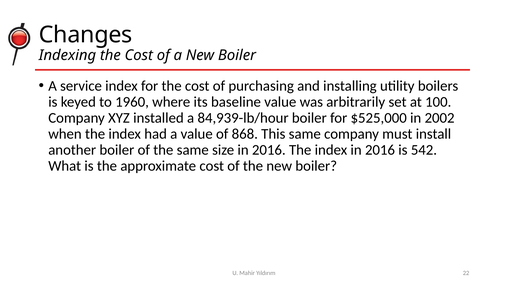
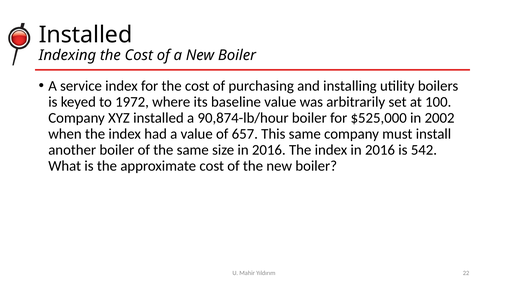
Changes: Changes -> Installed (86, 35)
1960: 1960 -> 1972 (132, 102)
84,939-lb/hour: 84,939-lb/hour -> 90,874-lb/hour (243, 118)
868: 868 -> 657 (245, 134)
